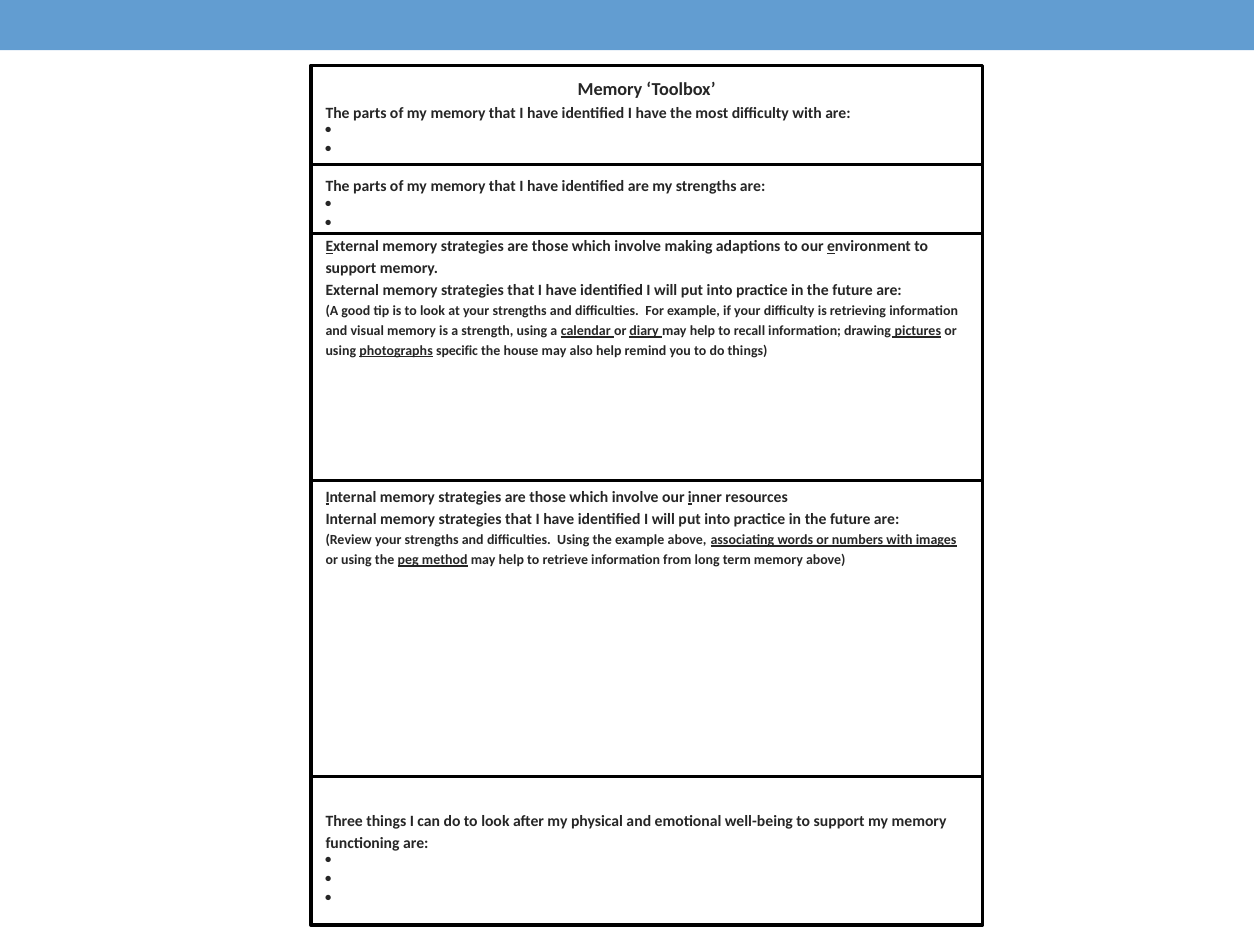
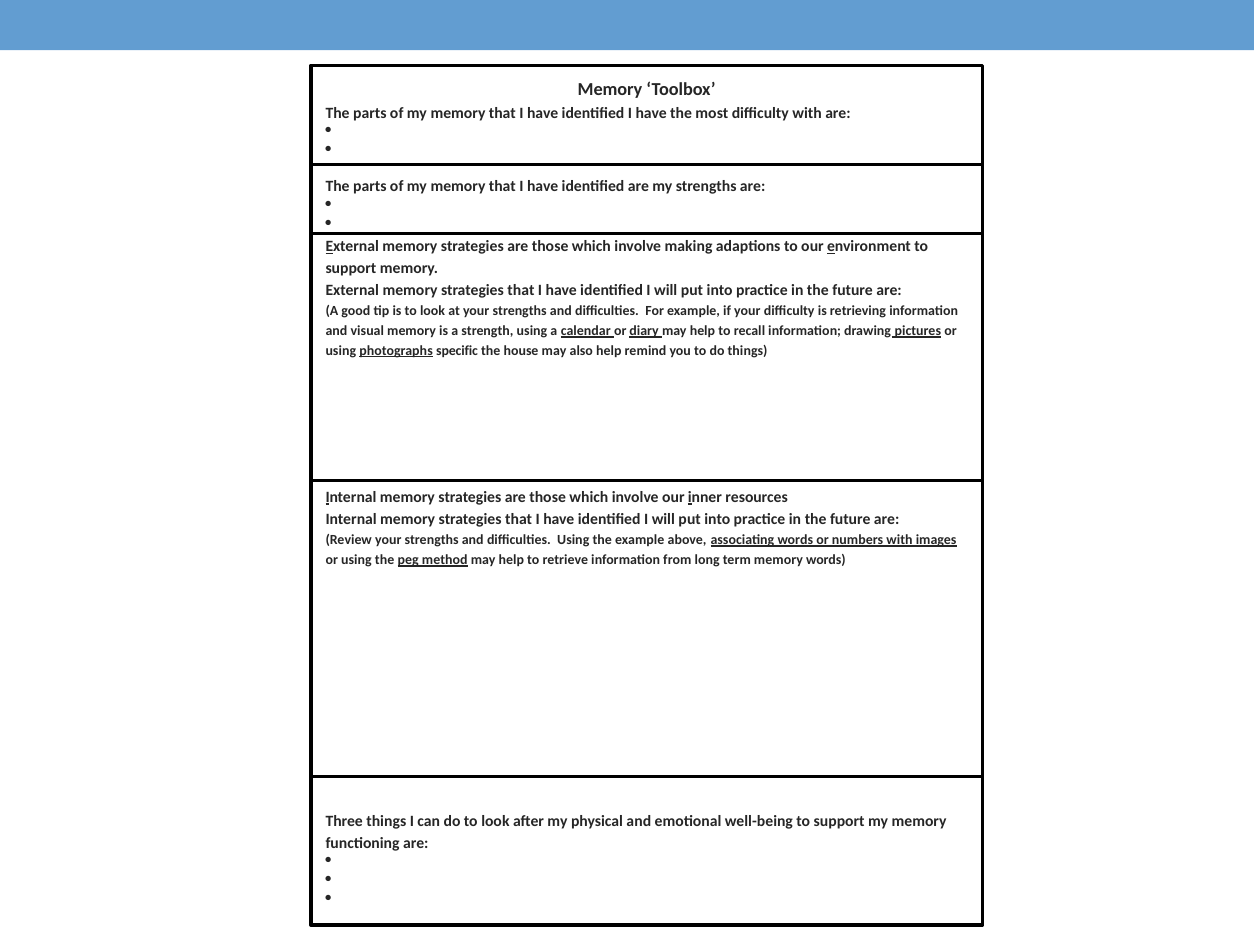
memory above: above -> words (826, 559)
